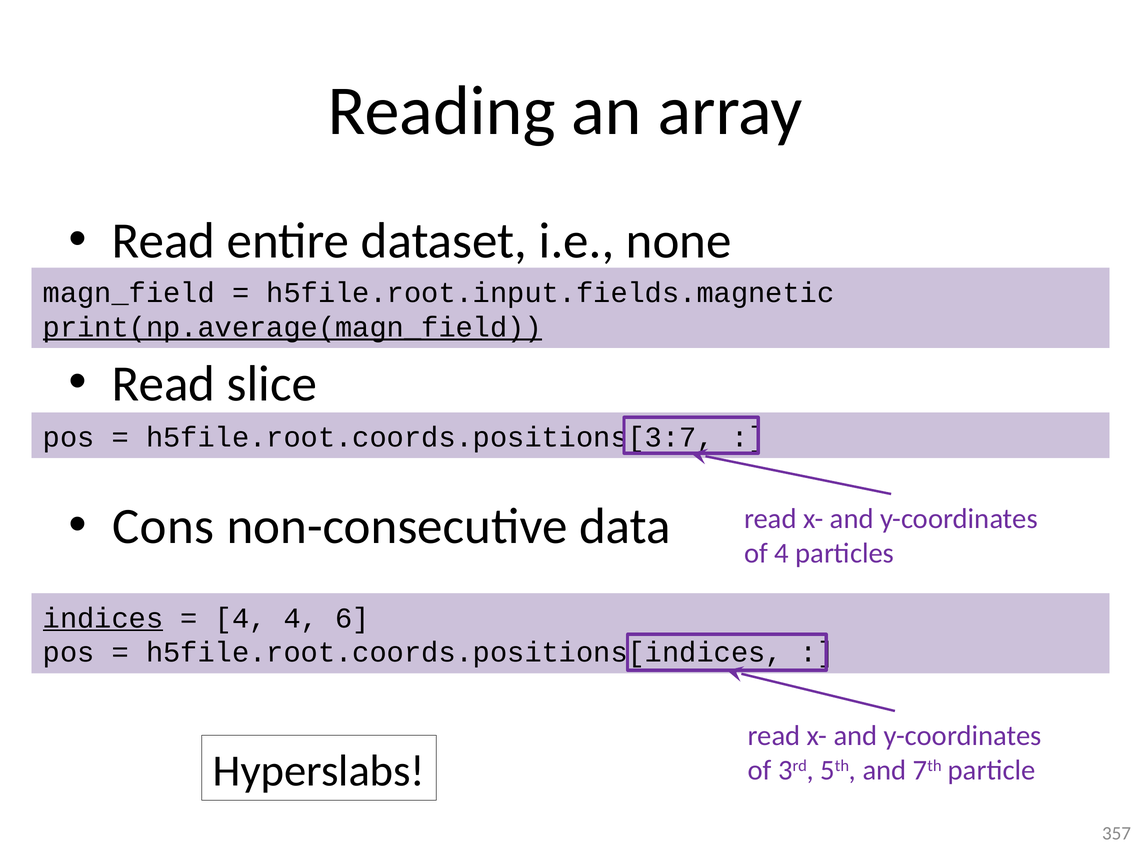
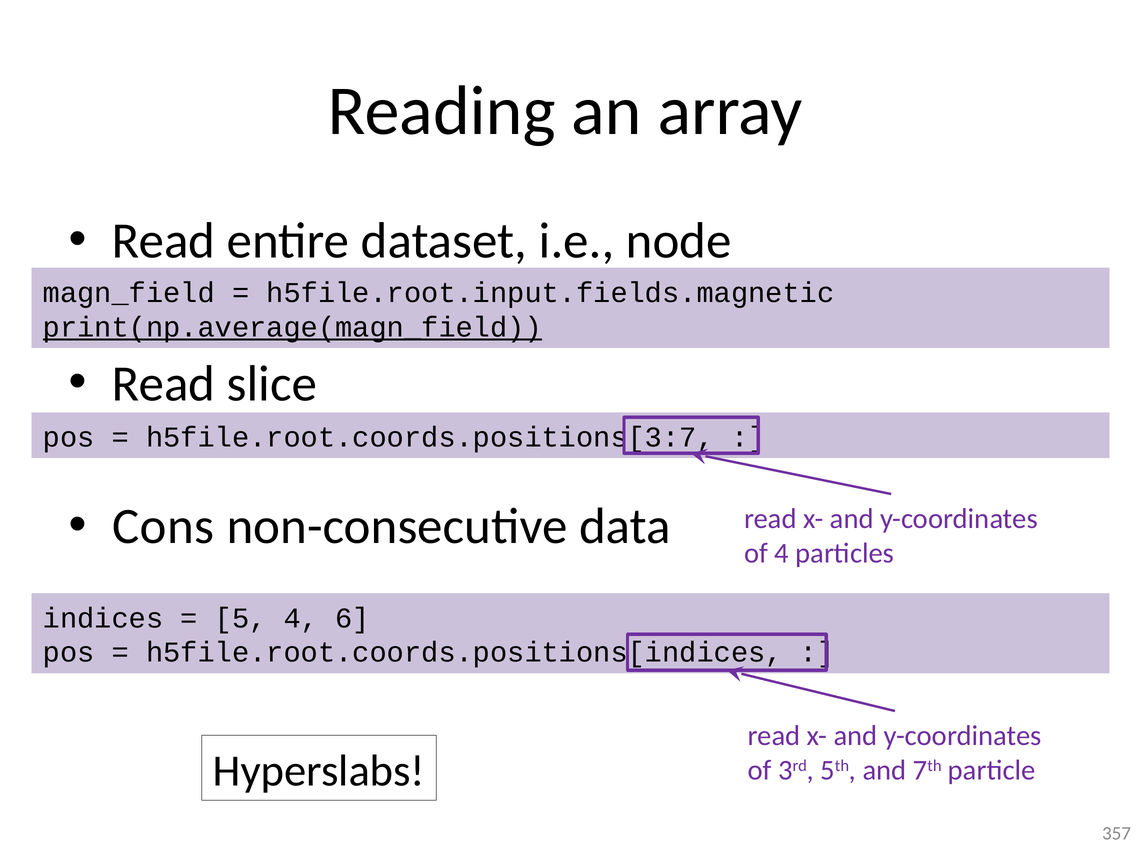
none: none -> node (679, 241)
indices underline: present -> none (103, 618)
4: 4 -> 5 (241, 618)
